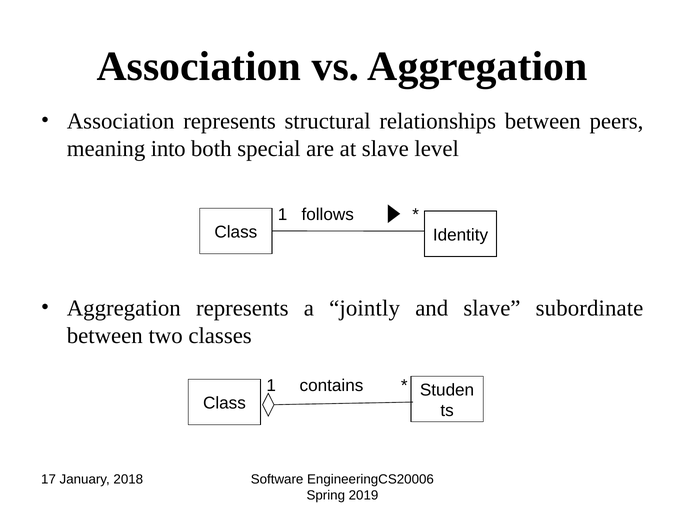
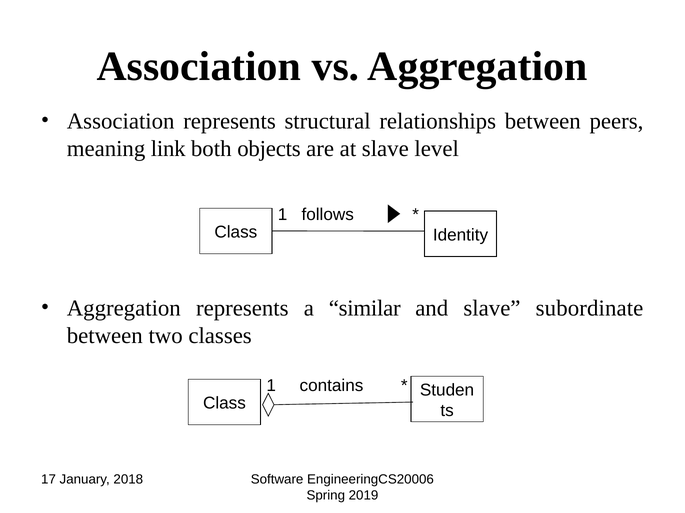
into: into -> link (168, 149)
special: special -> objects (269, 149)
jointly: jointly -> similar (365, 309)
